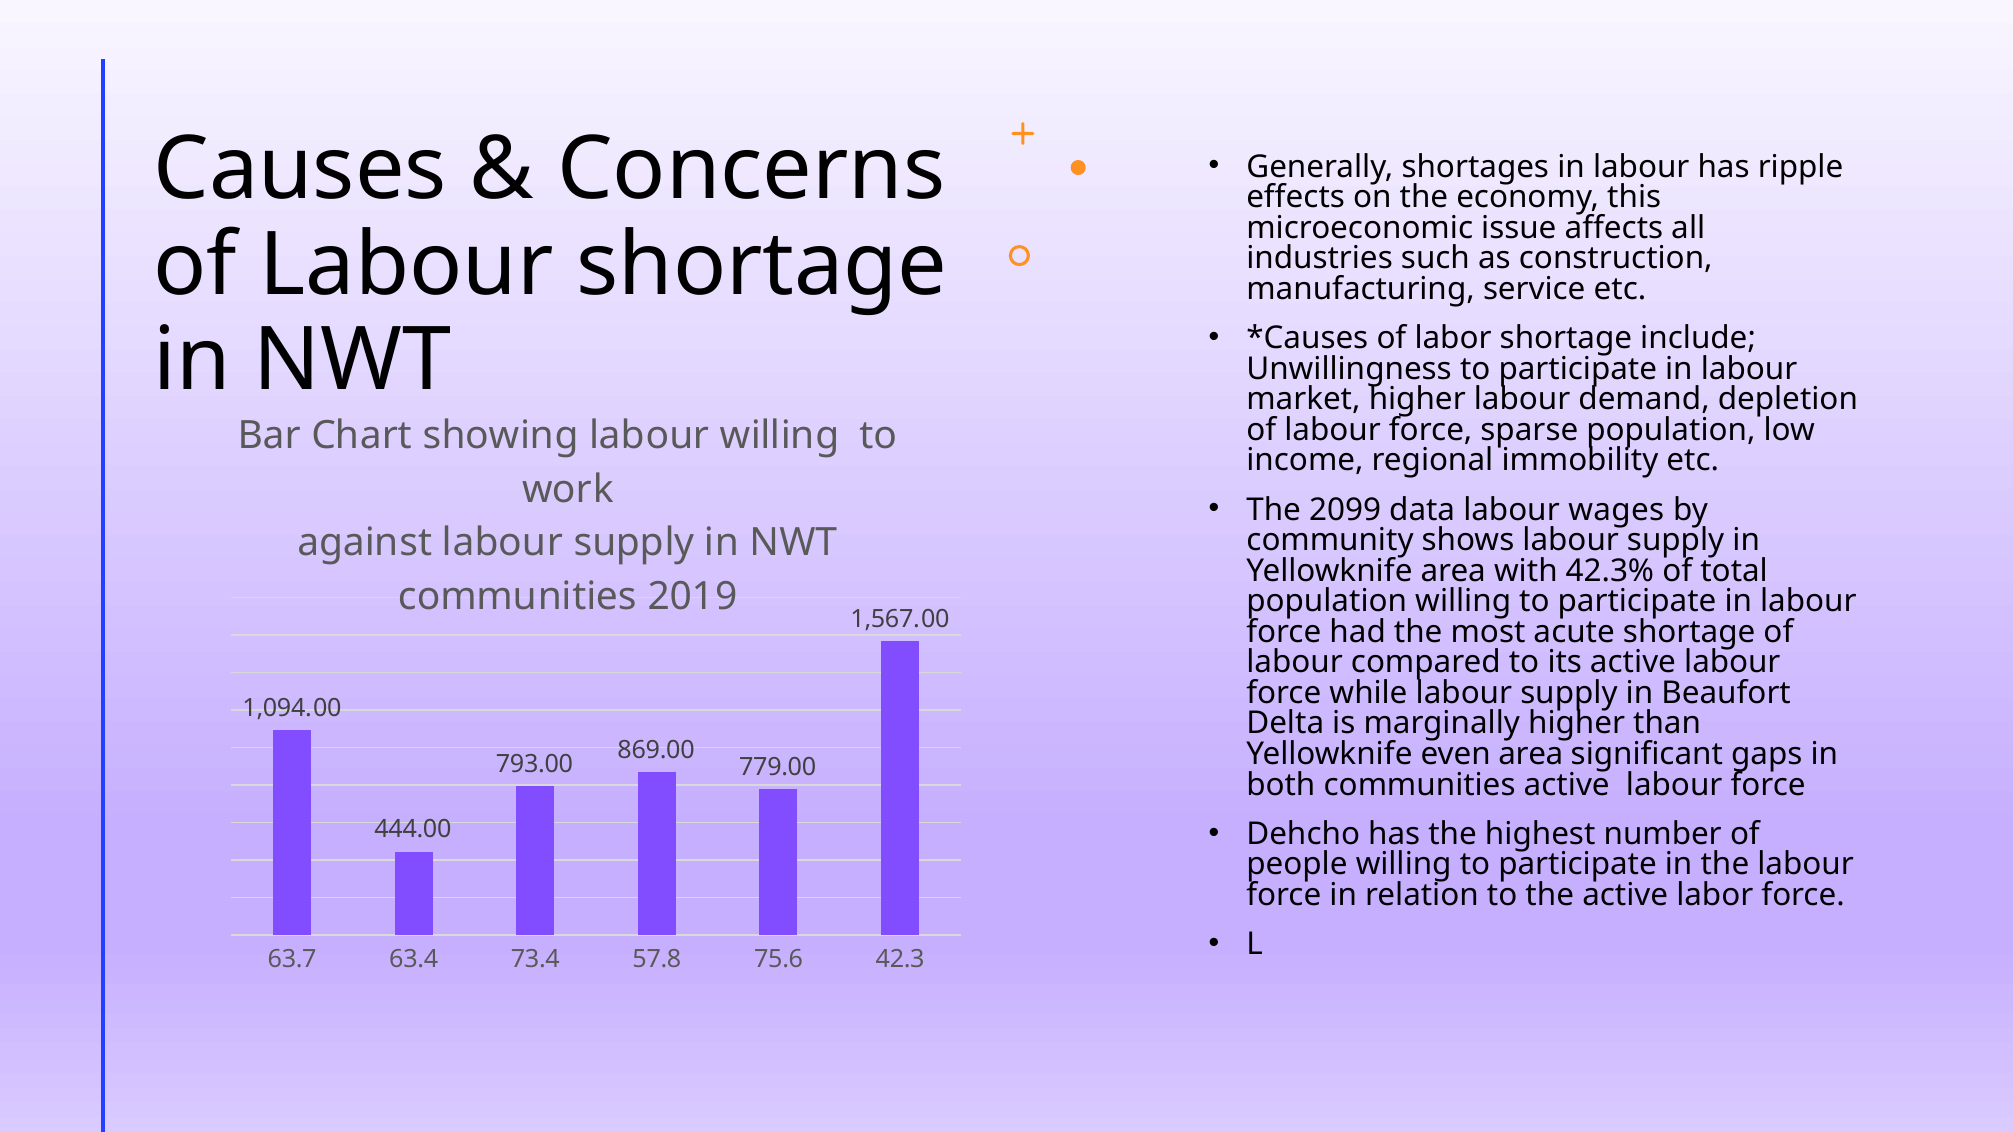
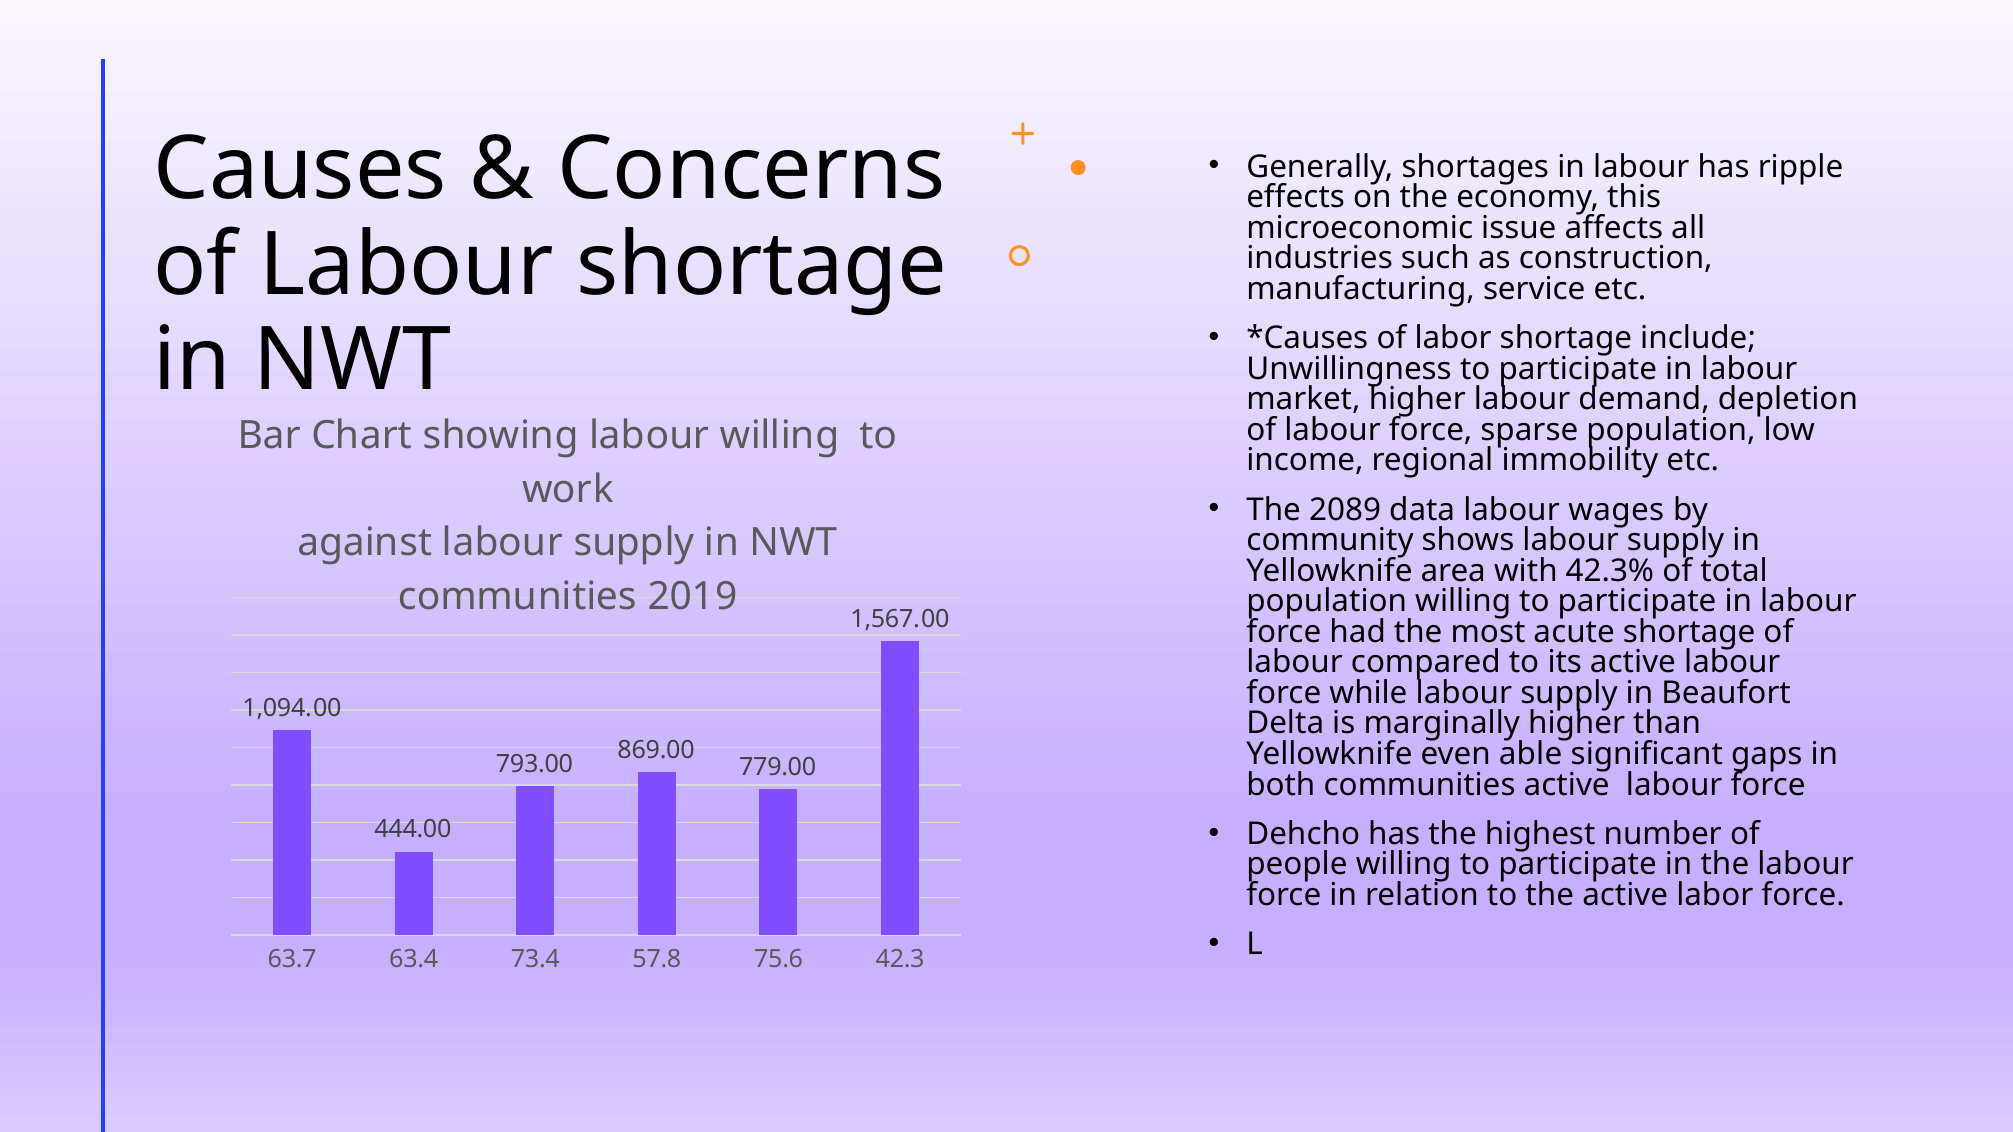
2099: 2099 -> 2089 (1345, 510)
even area: area -> able (1531, 754)
